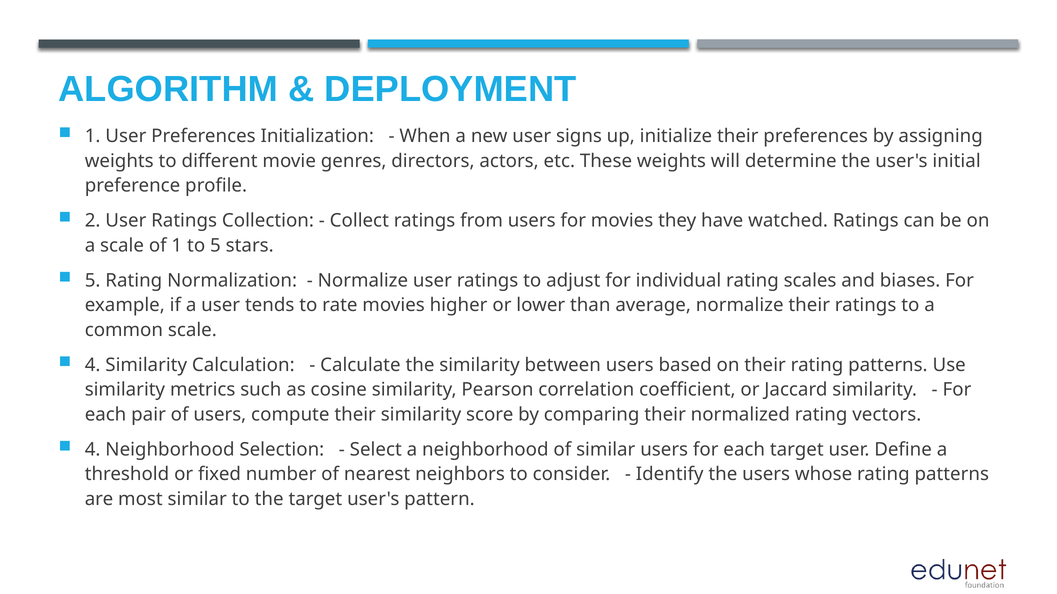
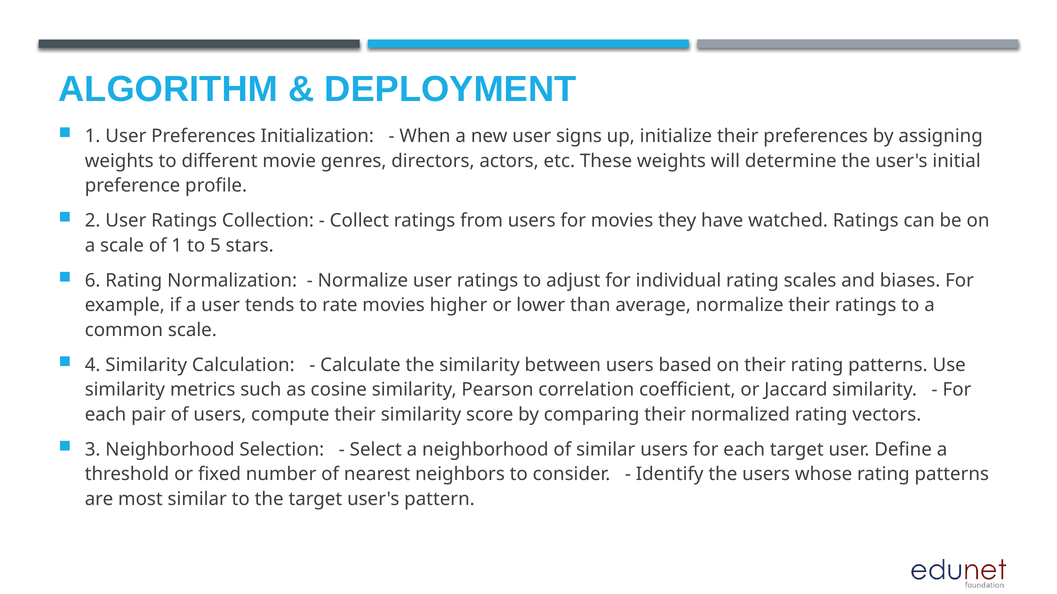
5: 5 -> 6 (93, 281)
4: 4 -> 3 (93, 450)
